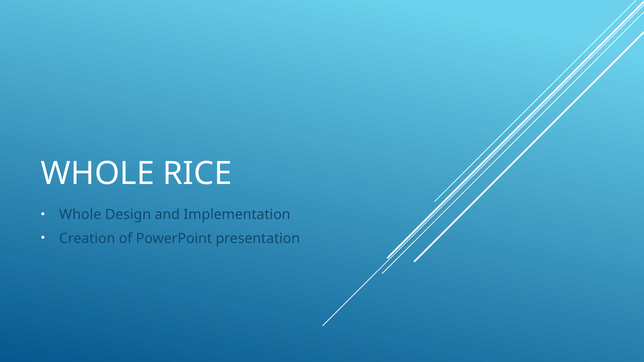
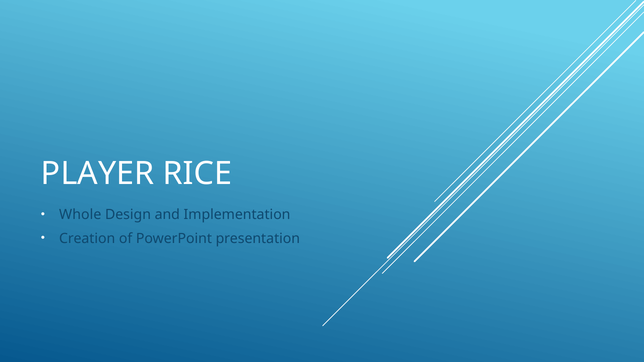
WHOLE: WHOLE -> PLAYER (98, 174)
